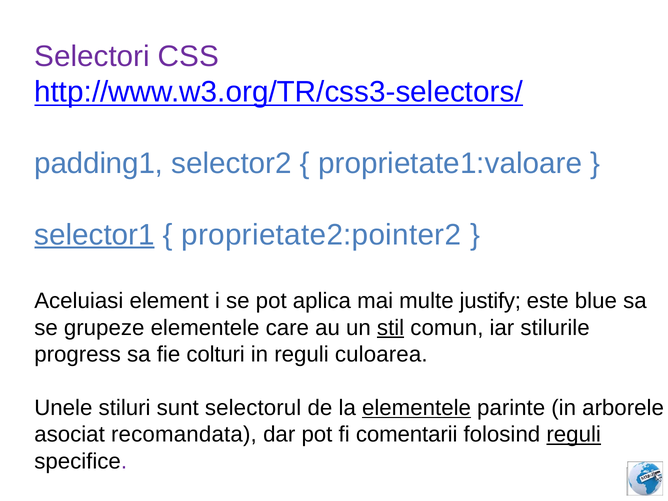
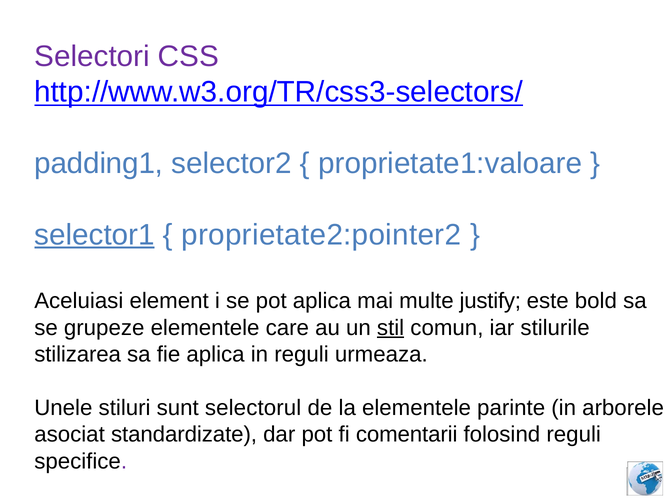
blue: blue -> bold (596, 301)
progress: progress -> stilizarea (78, 354)
fie colturi: colturi -> aplica (216, 354)
culoarea: culoarea -> urmeaza (381, 354)
elementele underline: present -> none (416, 408)
recomandata: recomandata -> standardizate (184, 435)
reguli underline: present -> none (574, 435)
